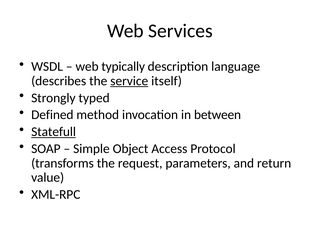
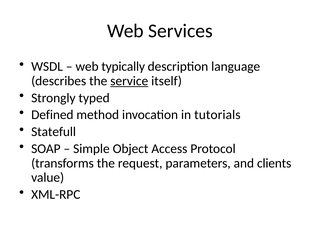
between: between -> tutorials (217, 115)
Statefull underline: present -> none (54, 132)
return: return -> clients (274, 163)
